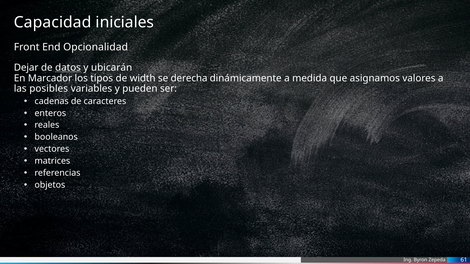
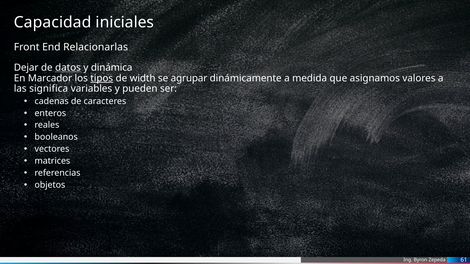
Opcionalidad: Opcionalidad -> Relacionarlas (96, 47)
ubicarán: ubicarán -> dinámica (112, 68)
tipos underline: none -> present (102, 78)
derecha: derecha -> agrupar (189, 78)
posibles: posibles -> significa (49, 89)
